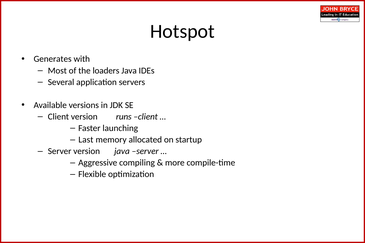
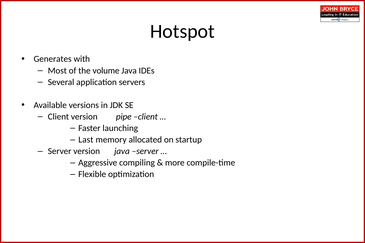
loaders: loaders -> volume (106, 71)
runs: runs -> pipe (124, 117)
